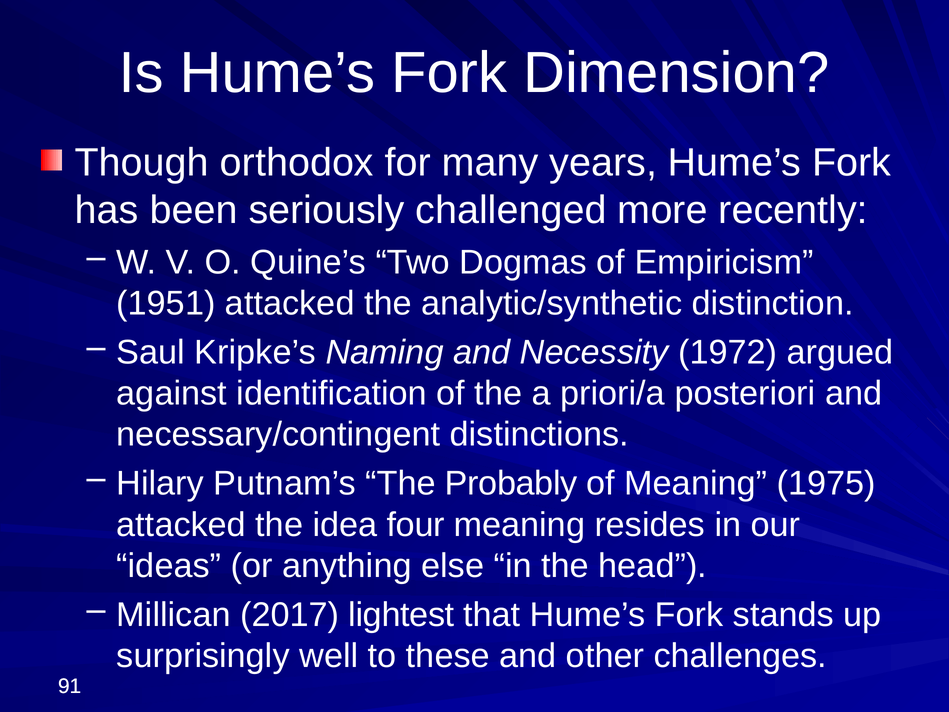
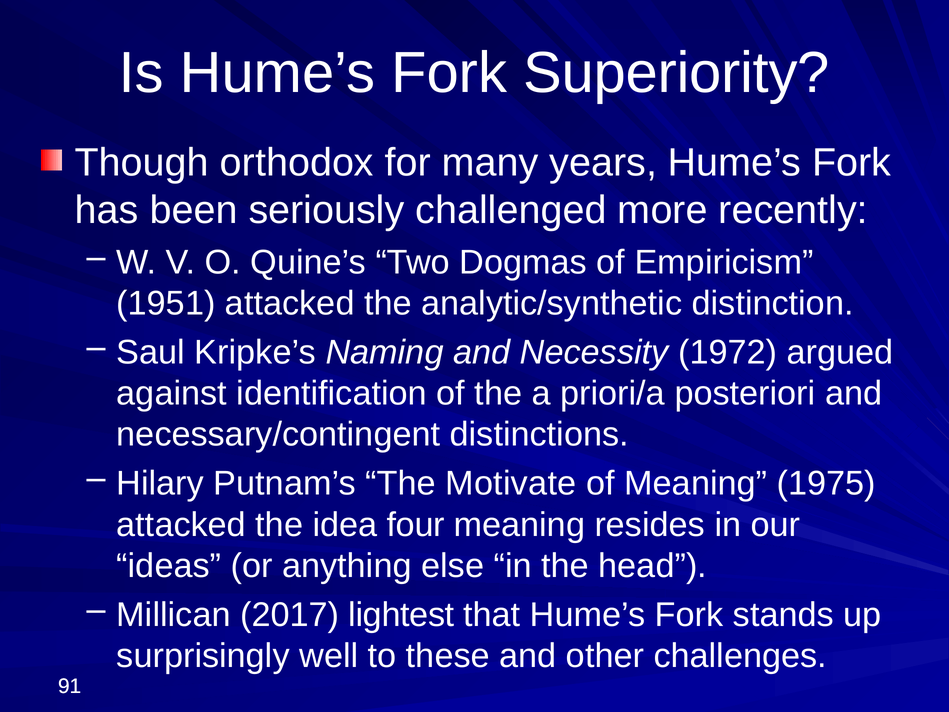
Dimension: Dimension -> Superiority (676, 73)
Probably: Probably -> Motivate (511, 484)
